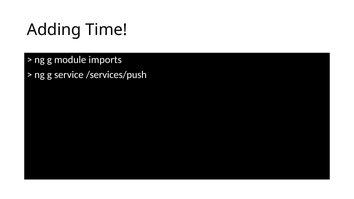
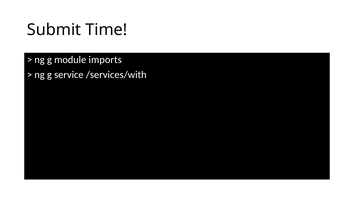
Adding: Adding -> Submit (54, 30)
/services/push: /services/push -> /services/with (116, 75)
